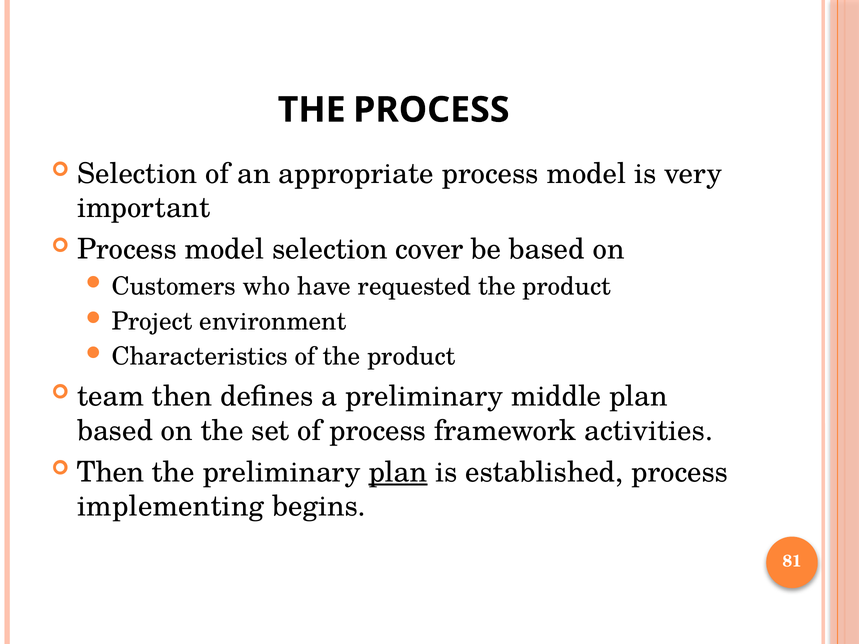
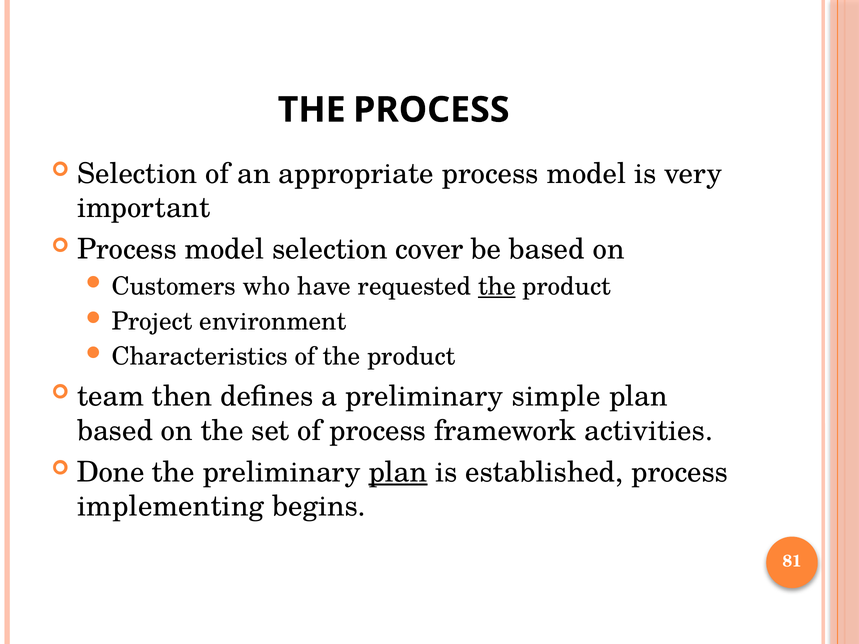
the underline: none -> present (497, 287)
middle: middle -> simple (556, 396)
Then: Then -> Done (111, 472)
